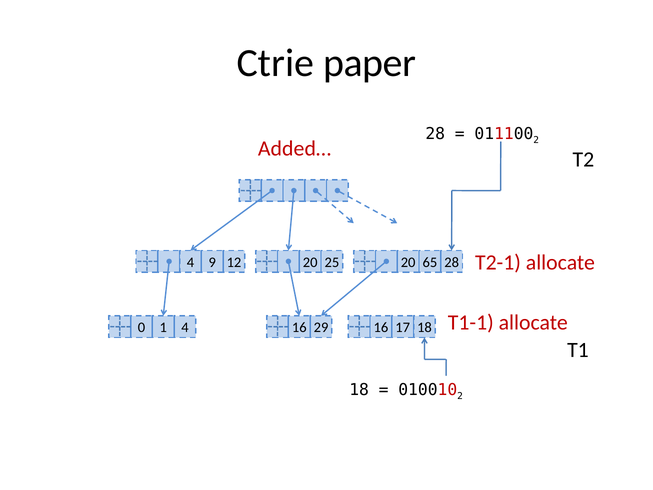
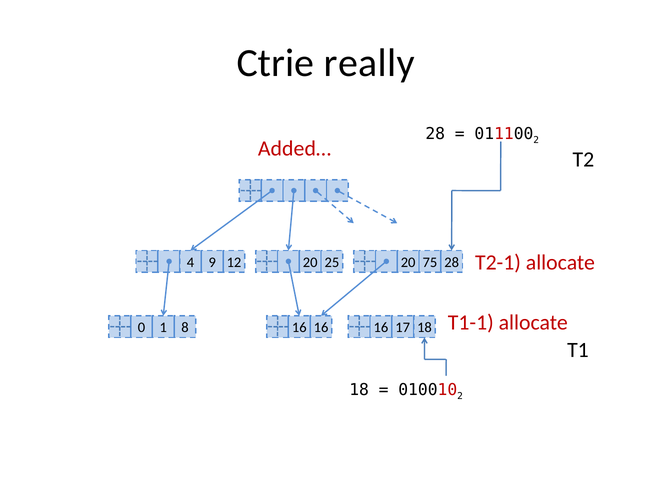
paper: paper -> really (369, 63)
65: 65 -> 75 (430, 262)
1 4: 4 -> 8 (185, 328)
16 29: 29 -> 16 (321, 328)
